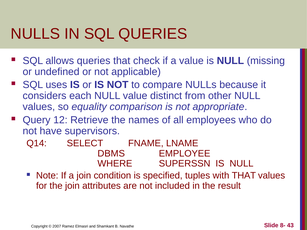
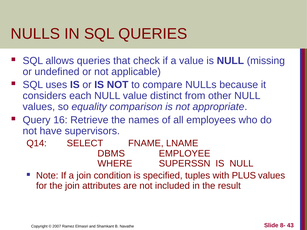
12: 12 -> 16 (60, 120)
with THAT: THAT -> PLUS (244, 176)
